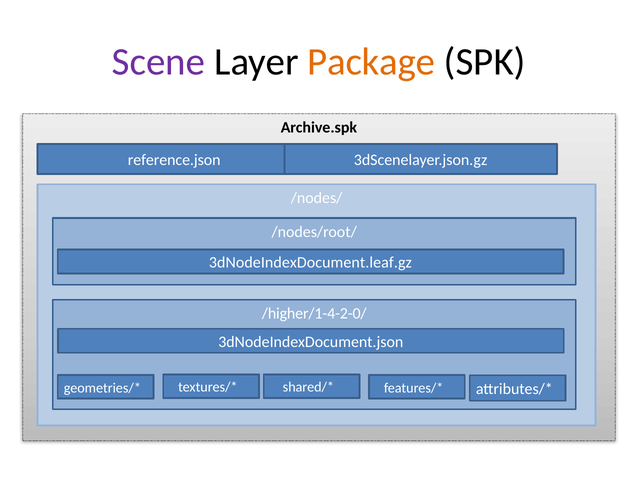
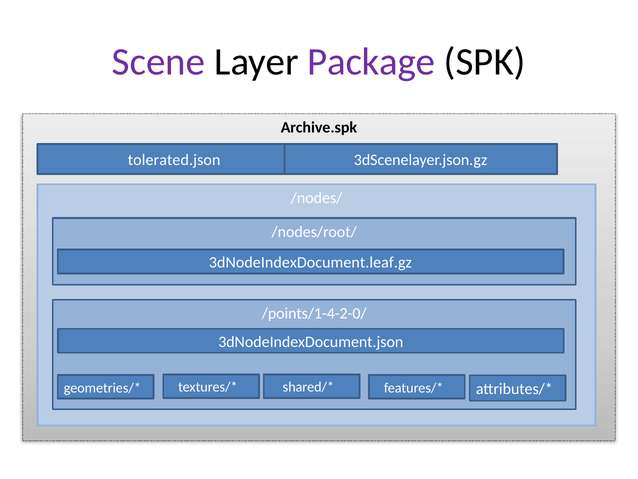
Package colour: orange -> purple (371, 62)
reference.json: reference.json -> tolerated.json (174, 160)
/higher/1-4-2-0/: /higher/1-4-2-0/ -> /points/1-4-2-0/ (314, 313)
